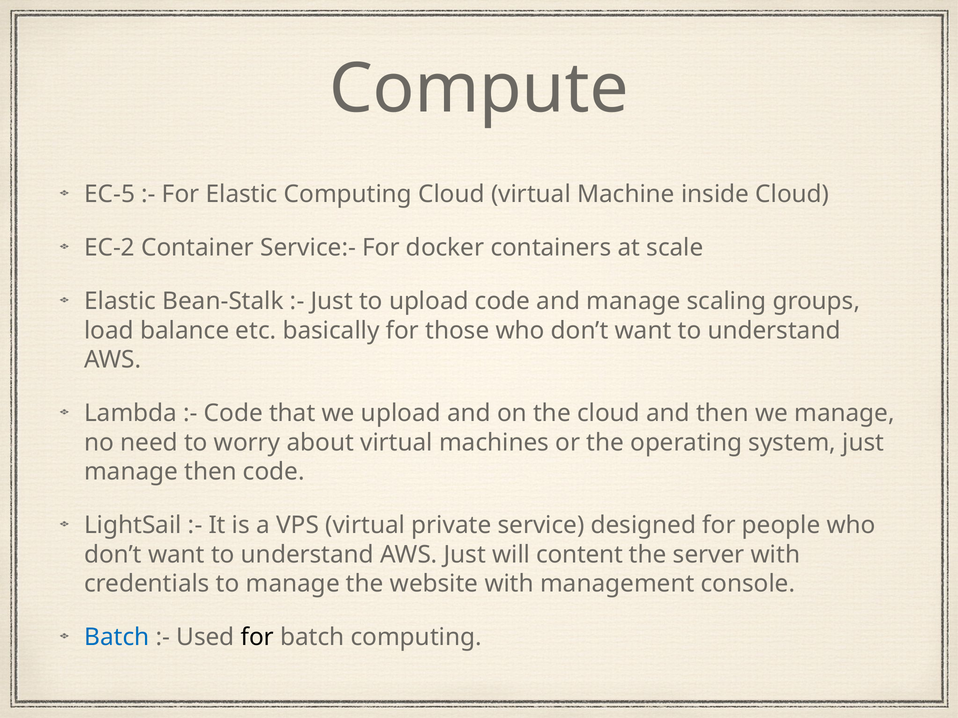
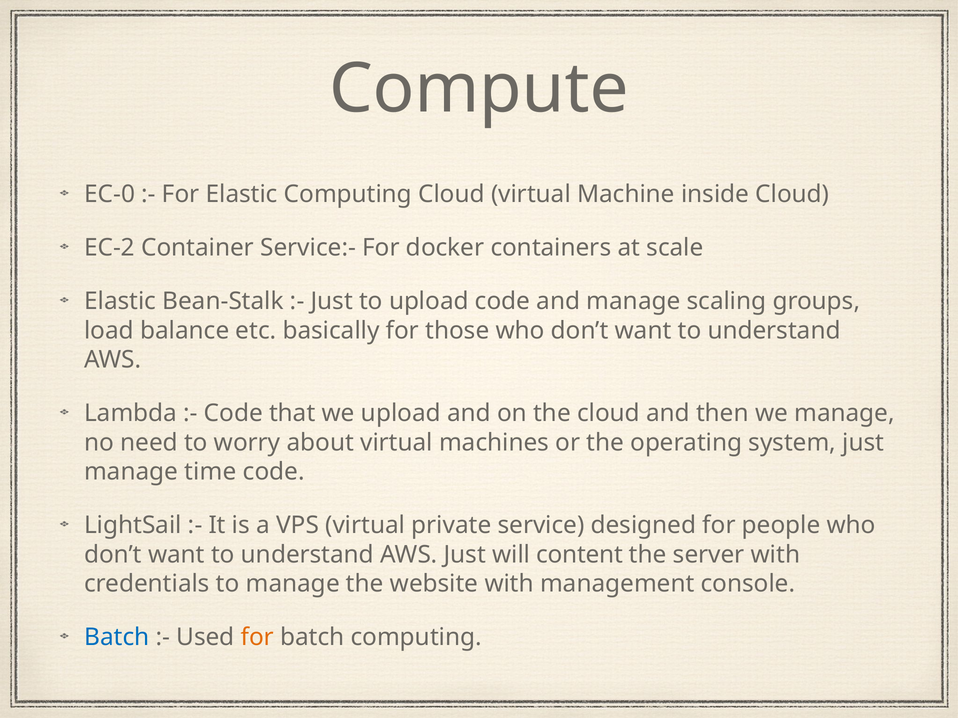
EC-5: EC-5 -> EC-0 (110, 194)
manage then: then -> time (210, 472)
for colour: black -> orange (257, 638)
